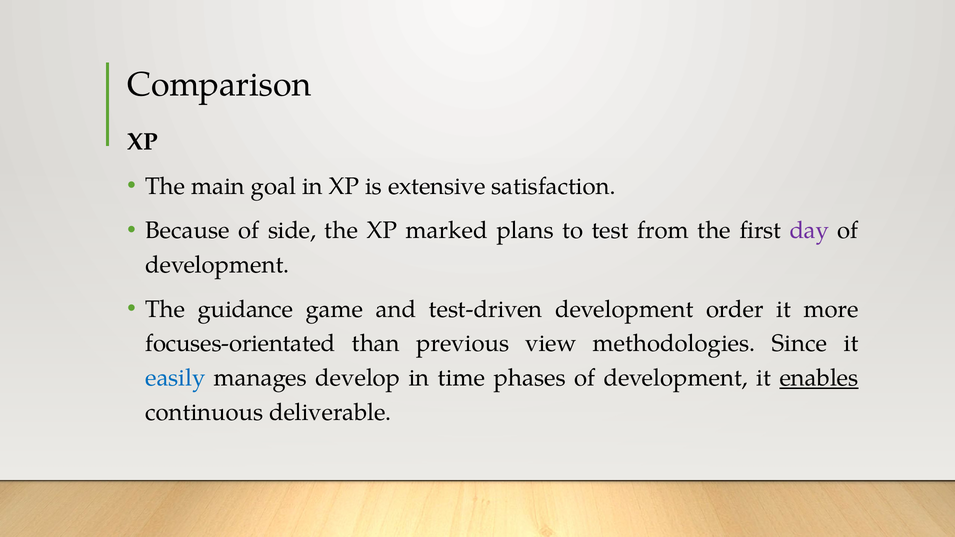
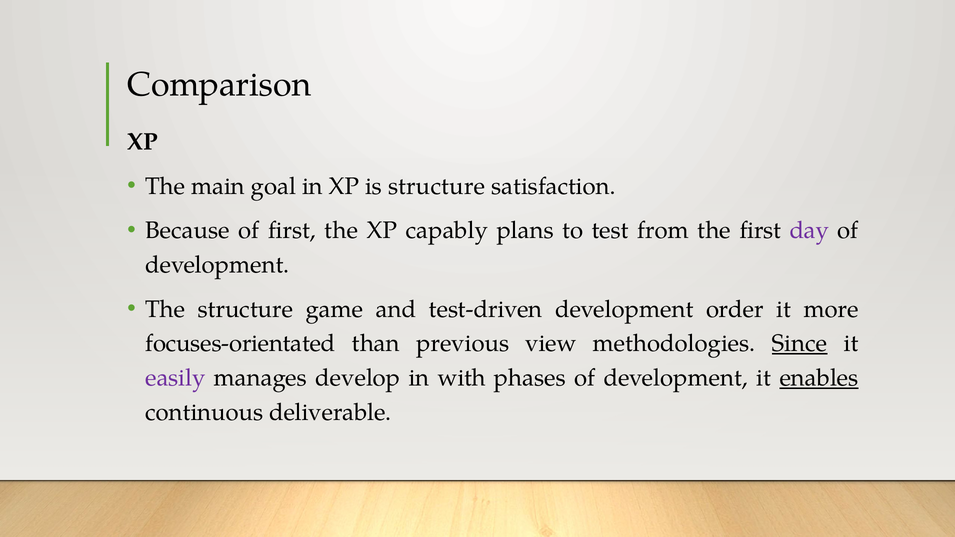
is extensive: extensive -> structure (437, 186)
of side: side -> first (292, 231)
marked: marked -> capably (447, 231)
The guidance: guidance -> structure (245, 309)
Since underline: none -> present (800, 344)
easily colour: blue -> purple (175, 378)
time: time -> with (462, 378)
